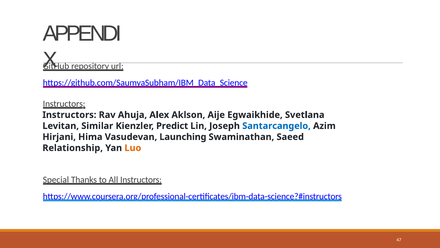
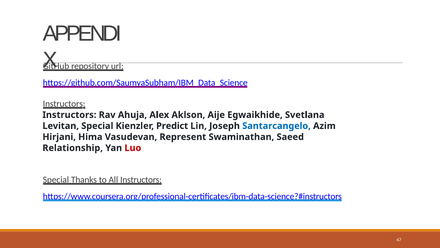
Levitan Similar: Similar -> Special (97, 126)
Launching: Launching -> Represent (183, 137)
Luo colour: orange -> red (133, 148)
